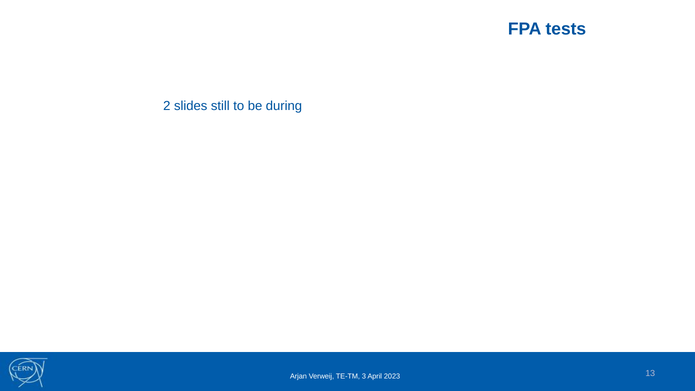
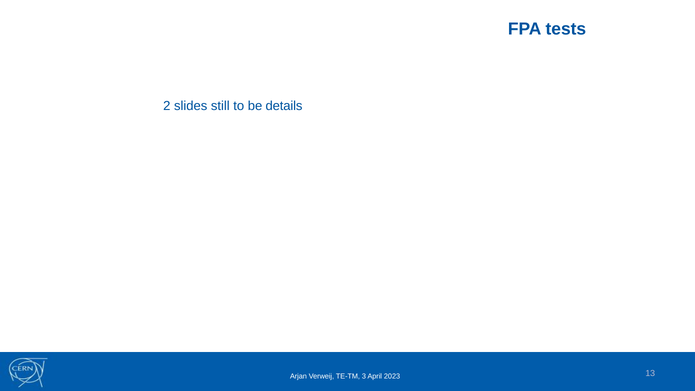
during: during -> details (284, 106)
